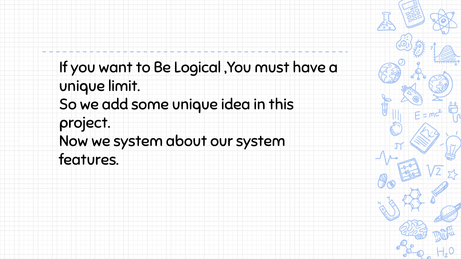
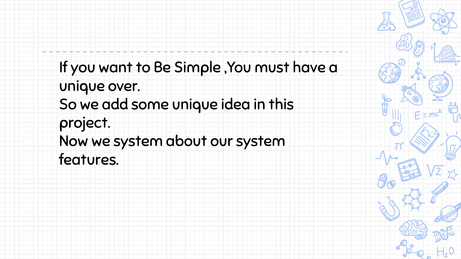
Logical: Logical -> Simple (198, 68)
limit: limit -> over (124, 86)
